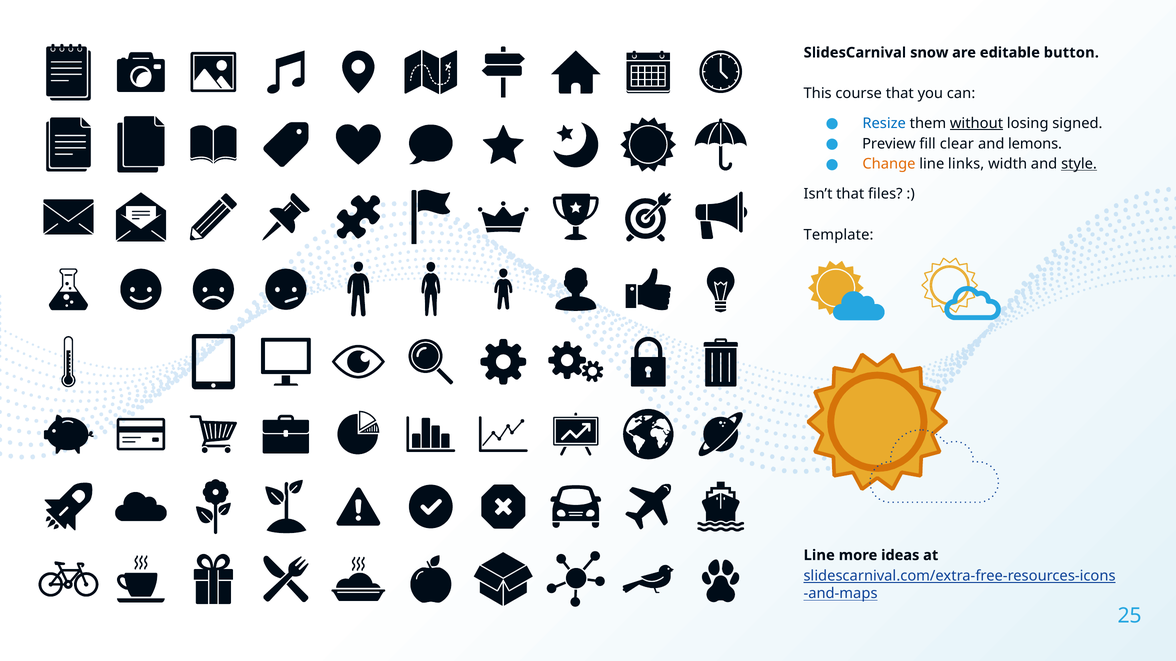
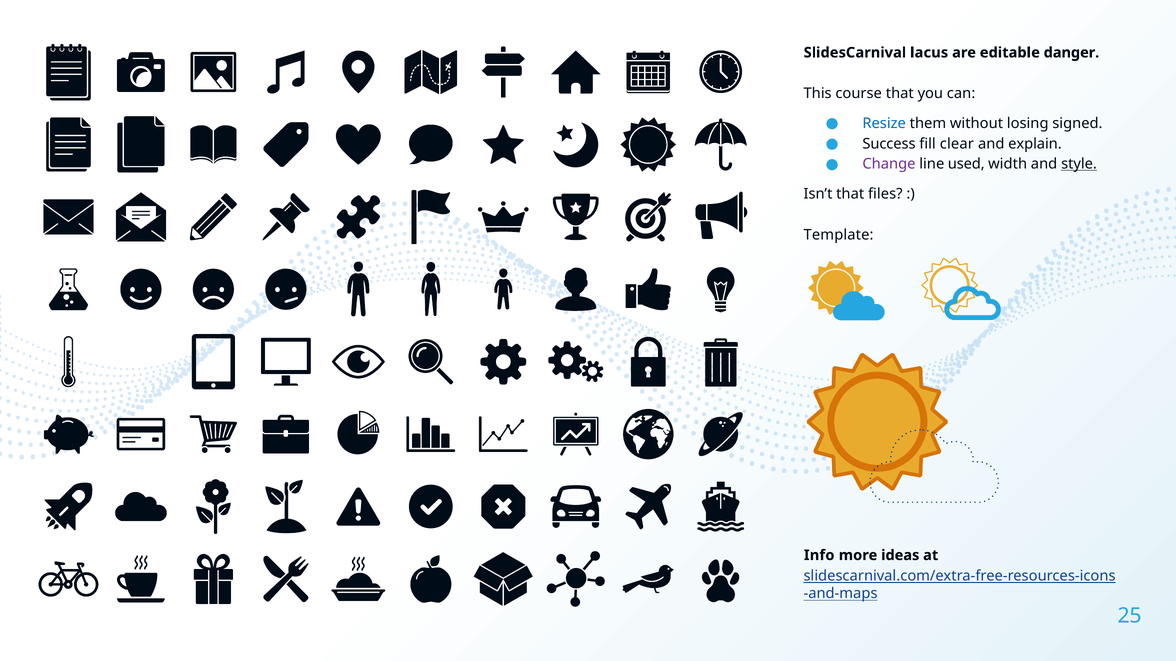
snow: snow -> lacus (929, 53)
button: button -> danger (1071, 53)
without underline: present -> none (976, 123)
Preview: Preview -> Success (889, 144)
lemons: lemons -> explain (1035, 144)
Change colour: orange -> purple (889, 164)
links: links -> used (966, 164)
Line: Line -> Info (819, 556)
